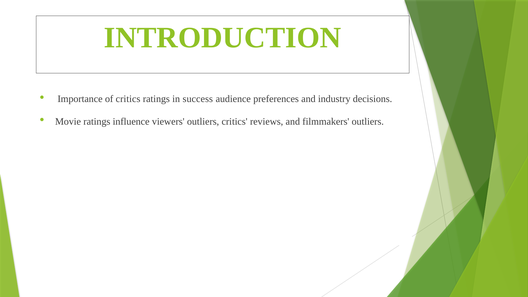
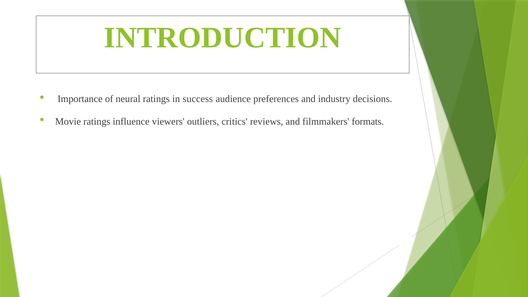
of critics: critics -> neural (128, 99)
filmmakers outliers: outliers -> formats (368, 122)
